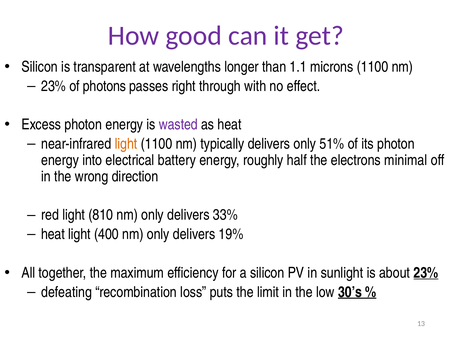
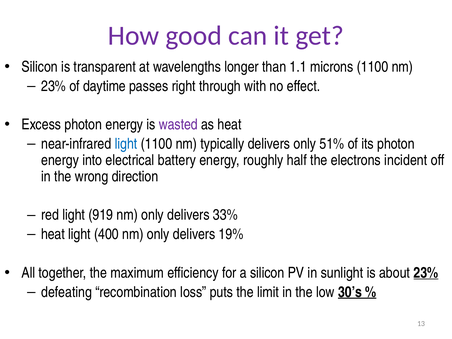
photons: photons -> daytime (104, 86)
light colour: orange -> blue (126, 144)
minimal: minimal -> incident (406, 160)
810: 810 -> 919 (101, 215)
